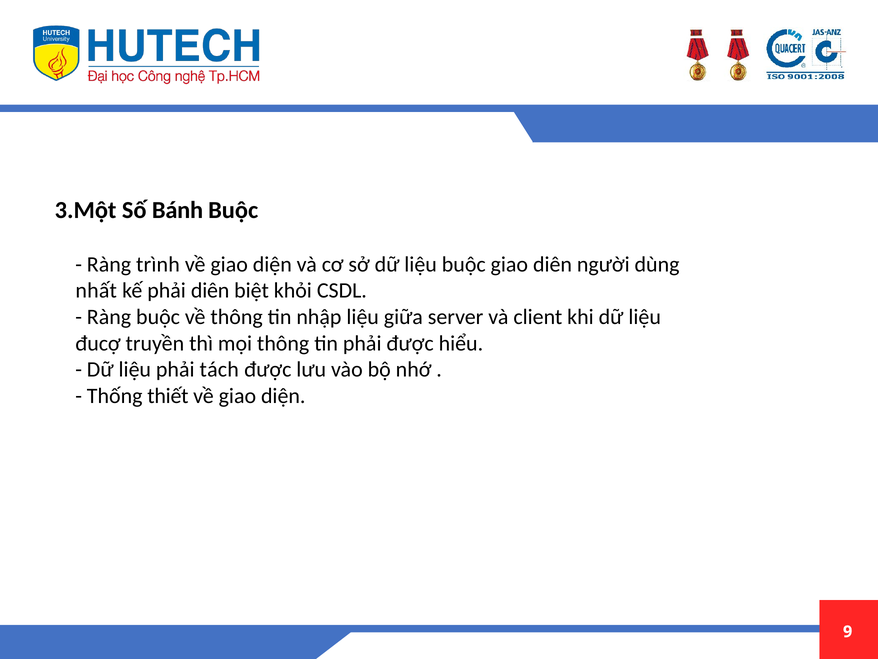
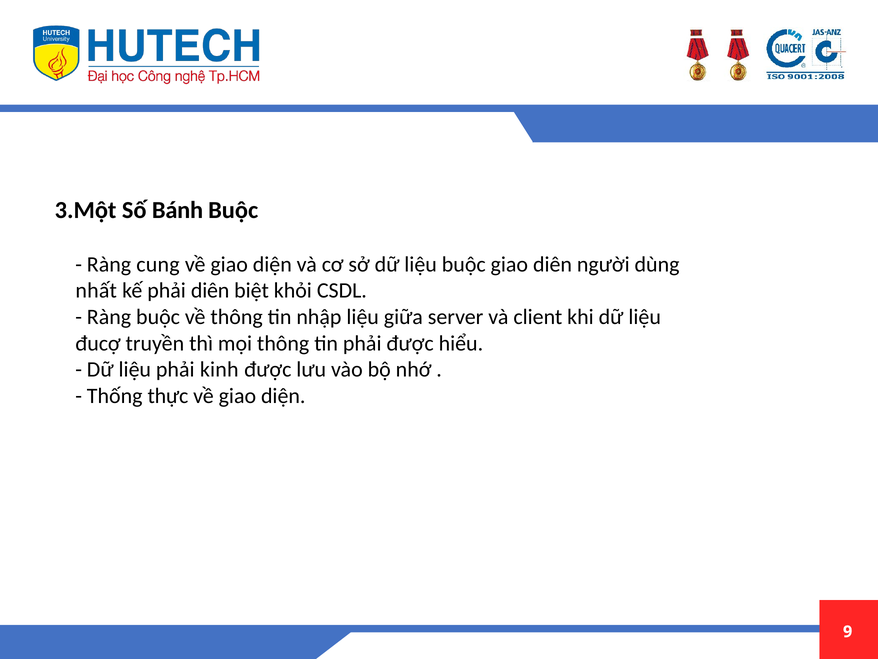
trình: trình -> cung (158, 264)
tách: tách -> kinh (219, 369)
thiết: thiết -> thực (168, 396)
